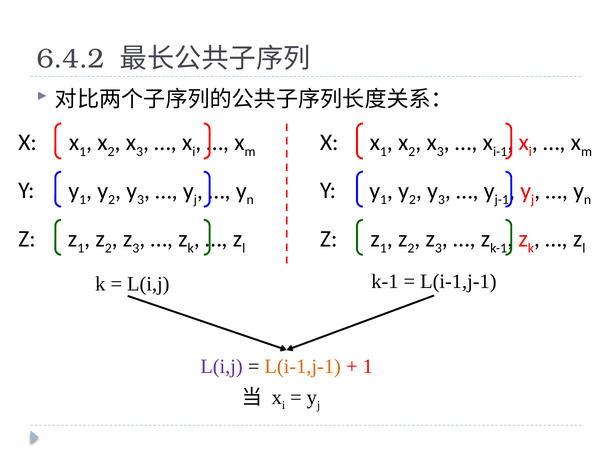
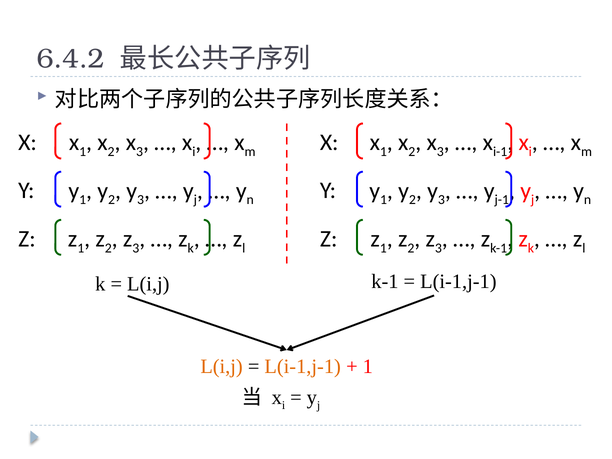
L(i,j colour: purple -> orange (222, 367)
